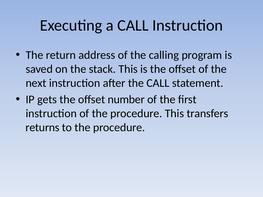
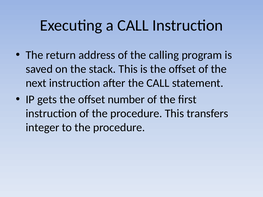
returns: returns -> integer (43, 128)
